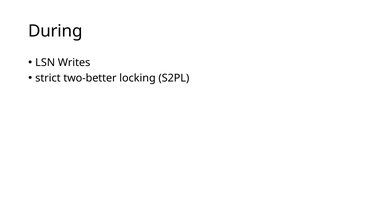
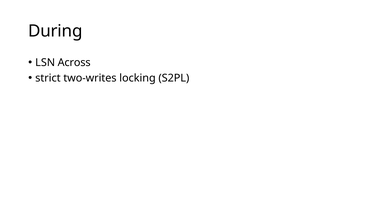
Writes: Writes -> Across (74, 63)
two-better: two-better -> two-writes (90, 78)
